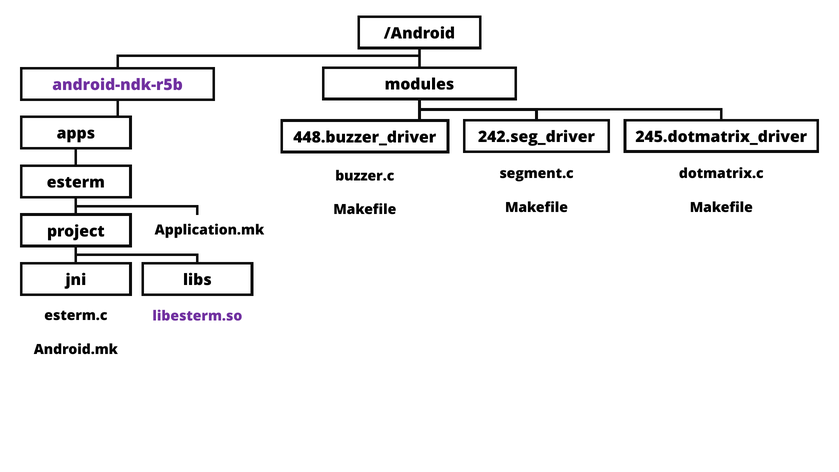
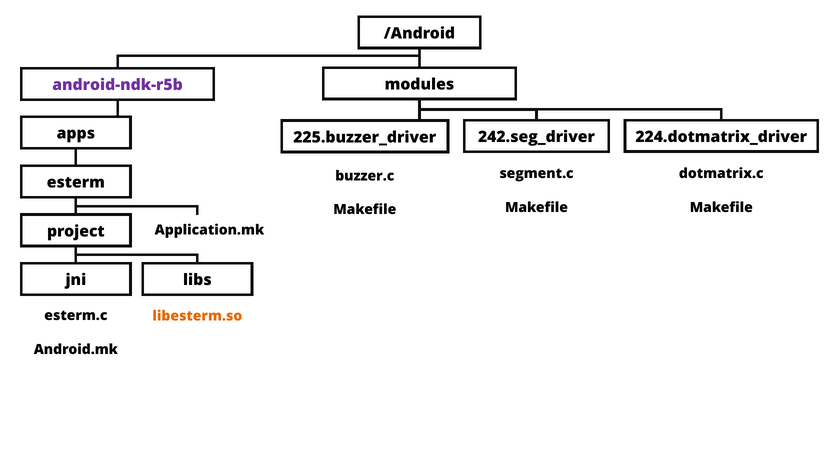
448.buzzer_driver: 448.buzzer_driver -> 225.buzzer_driver (365, 137)
245.dotmatrix_driver: 245.dotmatrix_driver -> 224.dotmatrix_driver (721, 137)
libesterm.so colour: purple -> orange (197, 316)
